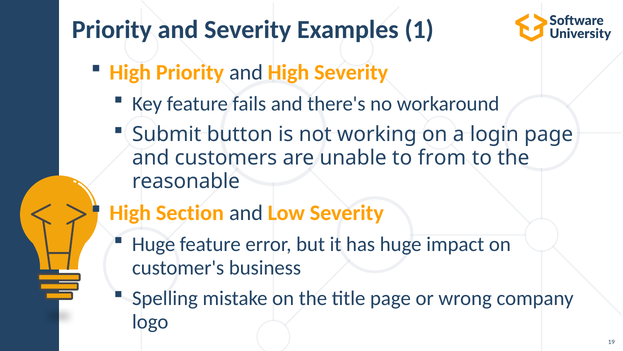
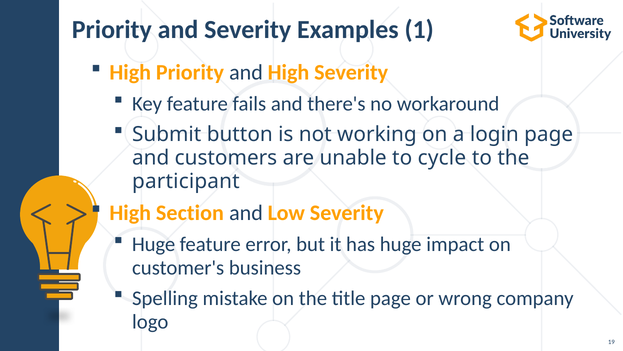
from: from -> cycle (442, 158)
reasonable: reasonable -> participant (186, 181)
